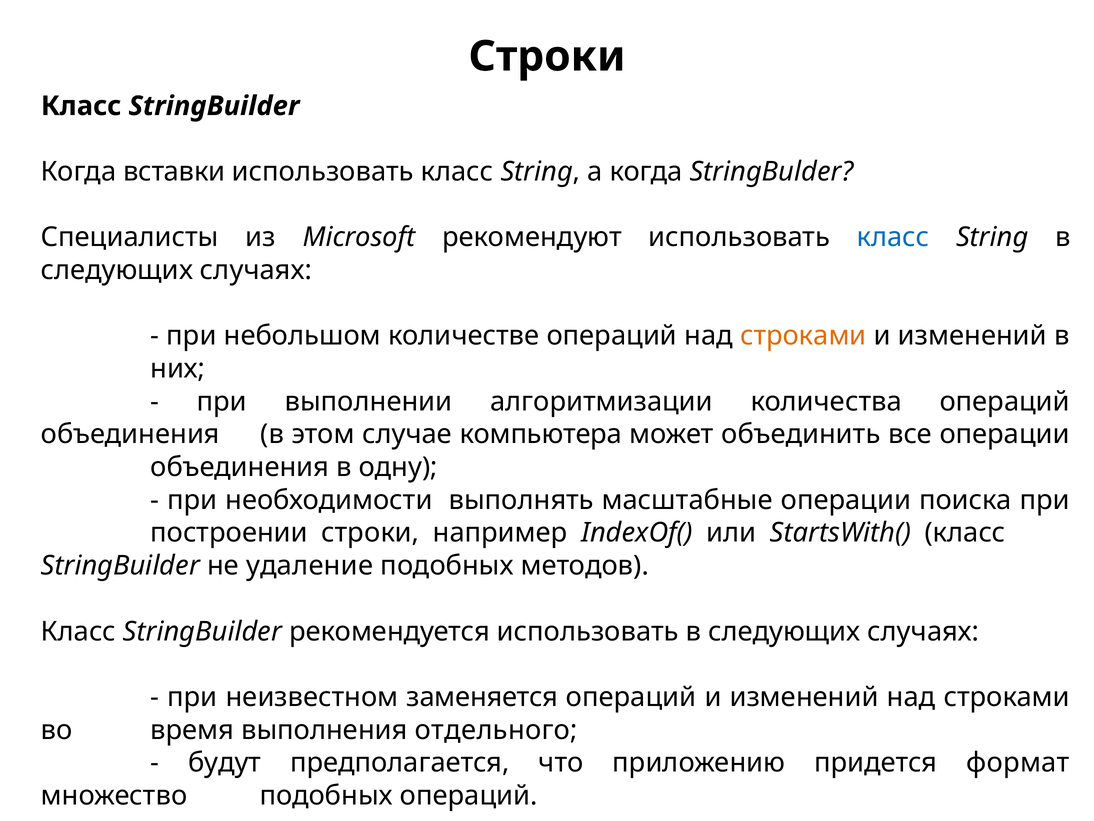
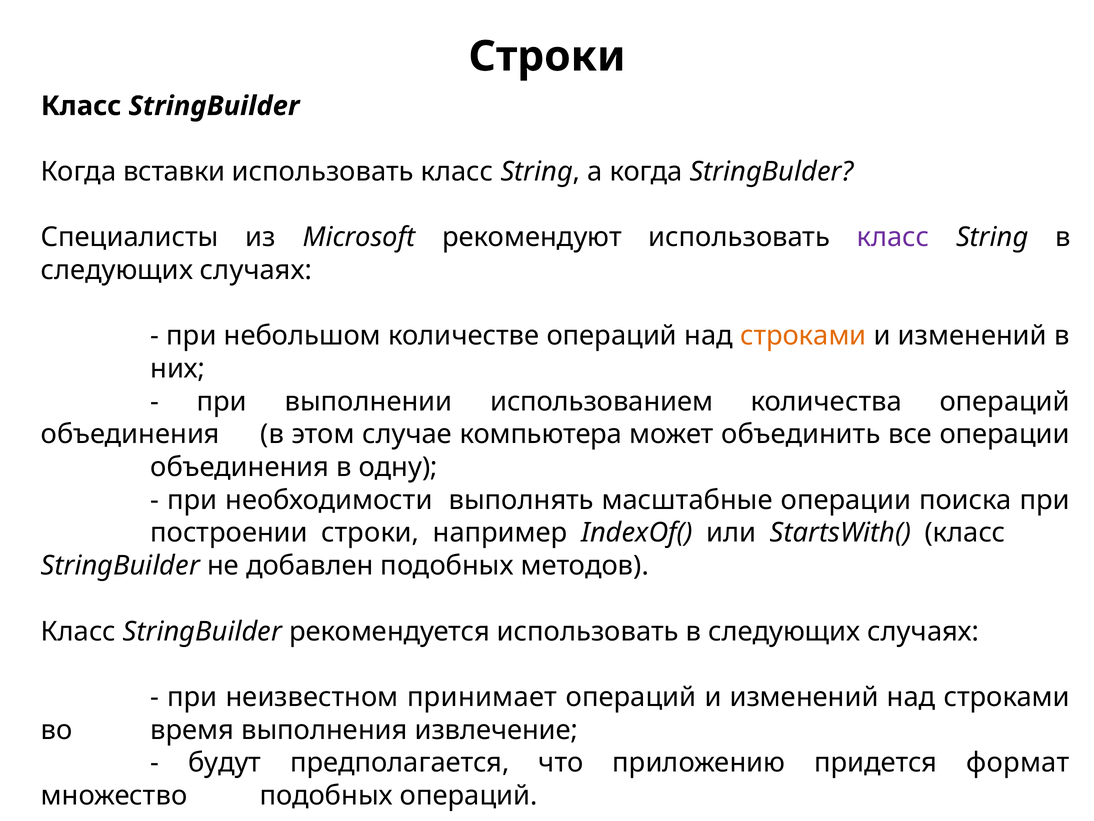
класс colour: blue -> purple (893, 237)
алгоритмизации: алгоритмизации -> использованием (602, 401)
удаление: удаление -> добавлен (310, 565)
заменяется: заменяется -> принимает (482, 697)
отдельного: отдельного -> извлечение (496, 730)
